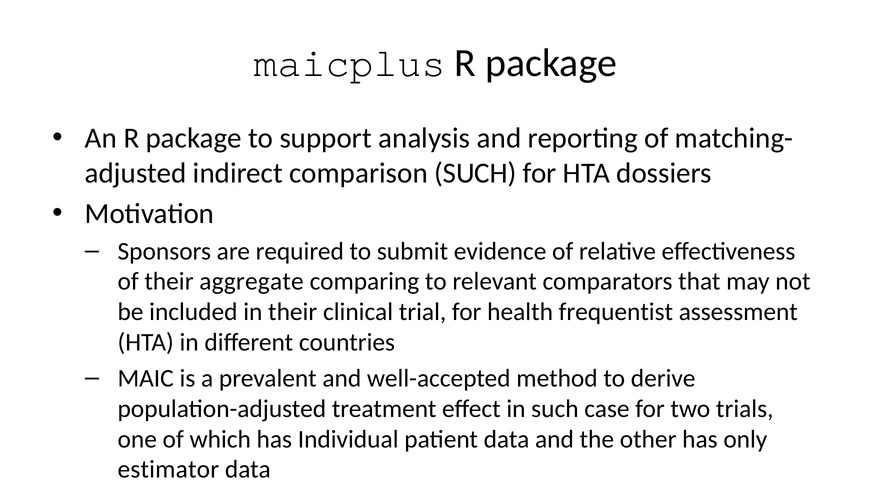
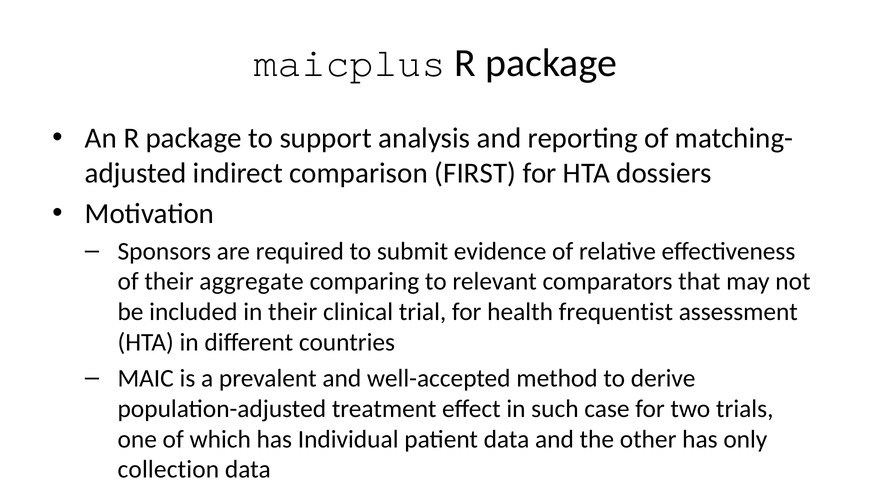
comparison SUCH: SUCH -> FIRST (475, 173)
estimator: estimator -> collection (168, 470)
